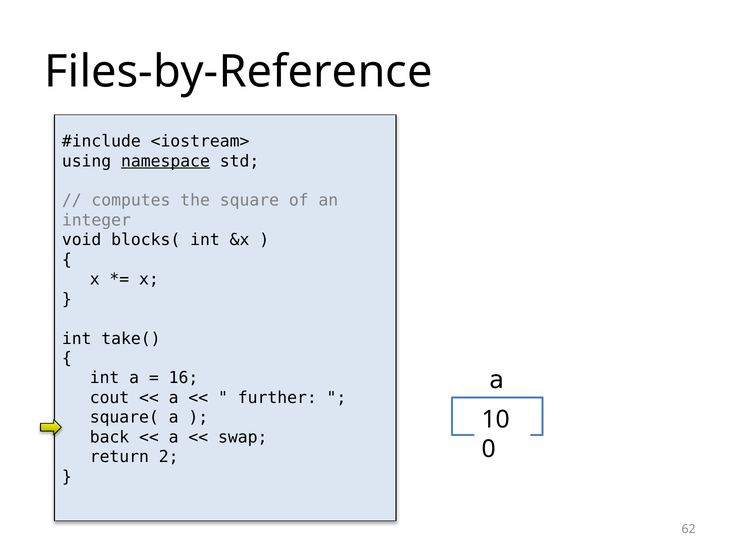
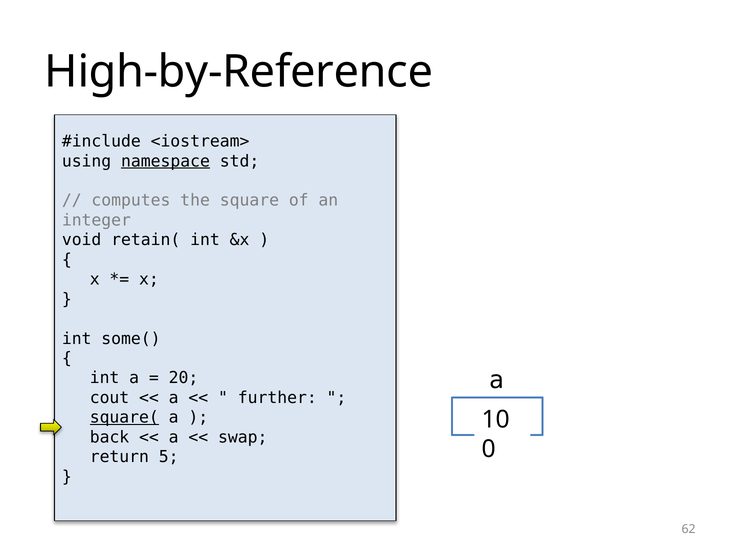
Files-by-Reference: Files-by-Reference -> High-by-Reference (239, 72)
blocks(: blocks( -> retain( (146, 240)
take(: take( -> some( (131, 339)
16: 16 -> 20 (183, 378)
square( underline: none -> present (124, 418)
2: 2 -> 5 (169, 457)
